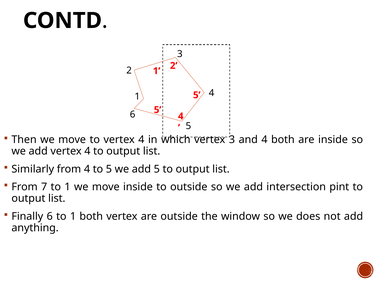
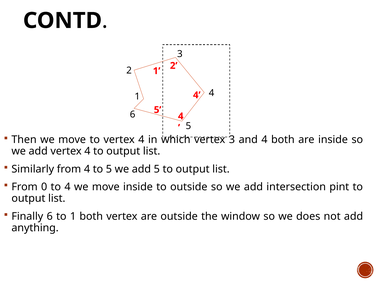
5: 5 -> 4 (197, 95)
7: 7 -> 0 (44, 187)
1: 1 -> 4 (68, 187)
